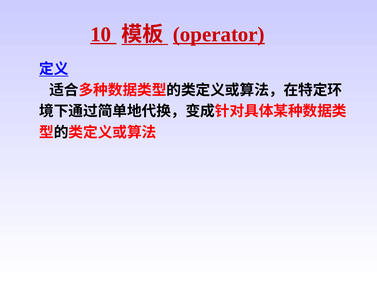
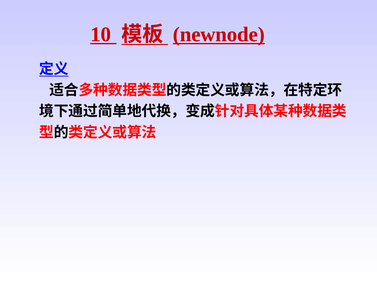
operator: operator -> newnode (219, 34)
